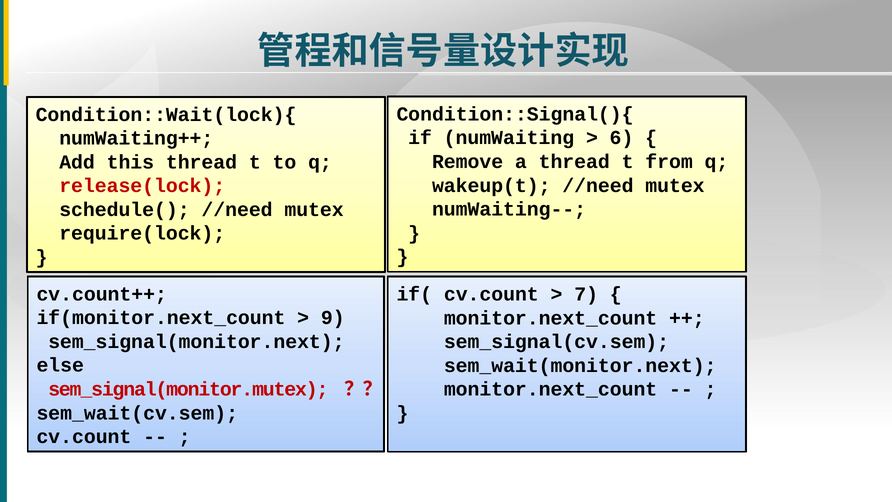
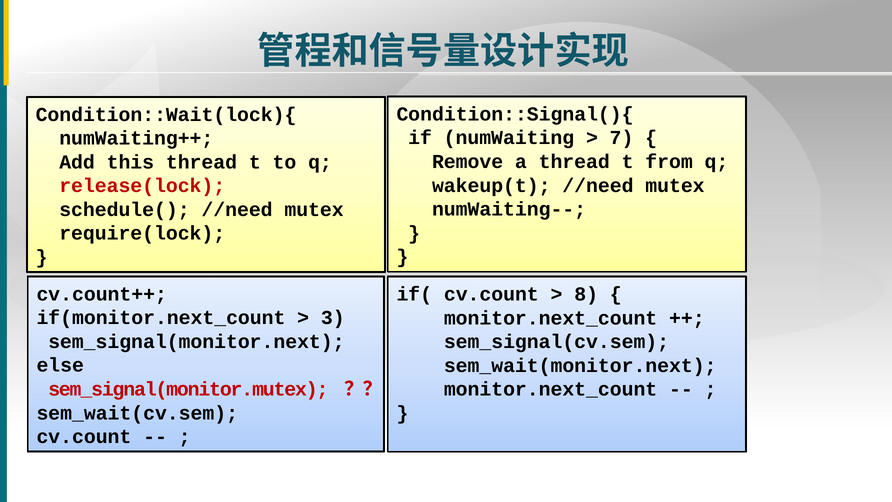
6: 6 -> 7 (622, 138)
7: 7 -> 8 (586, 294)
9: 9 -> 3 (333, 318)
